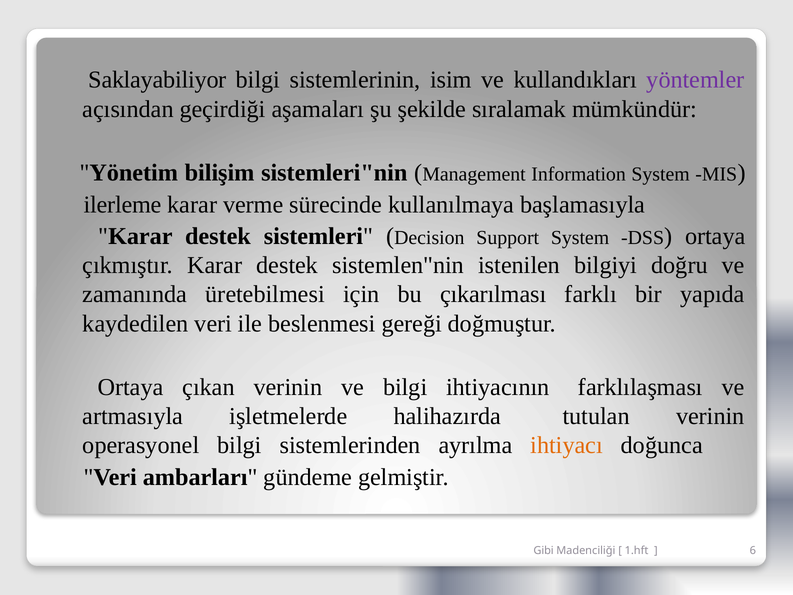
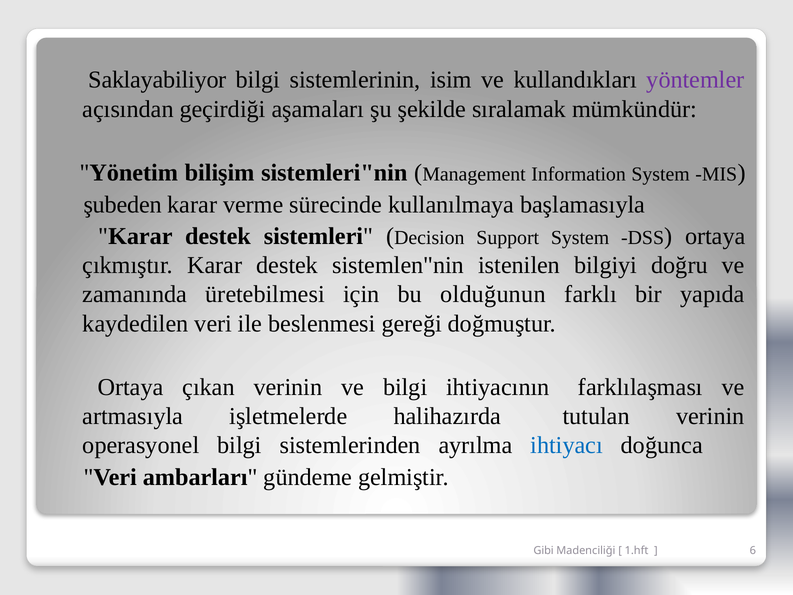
ilerleme: ilerleme -> şubeden (123, 204)
çıkarılması: çıkarılması -> olduğunun (493, 294)
ihtiyacı colour: orange -> blue (567, 445)
